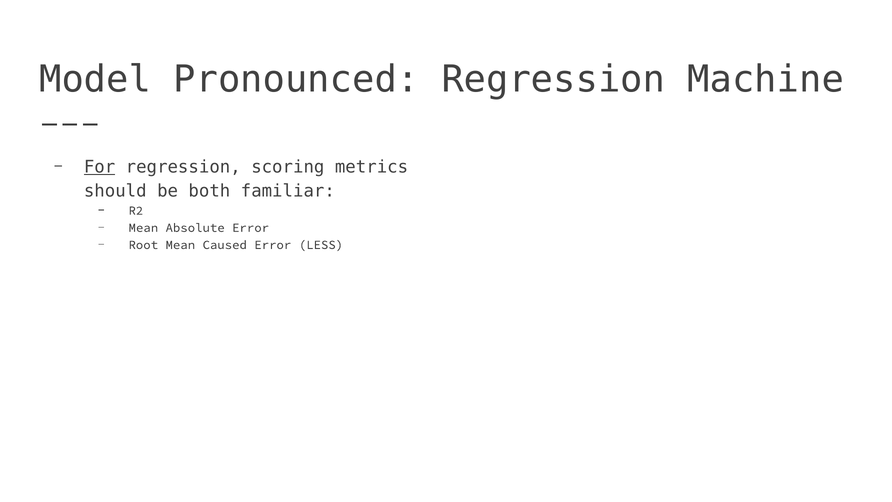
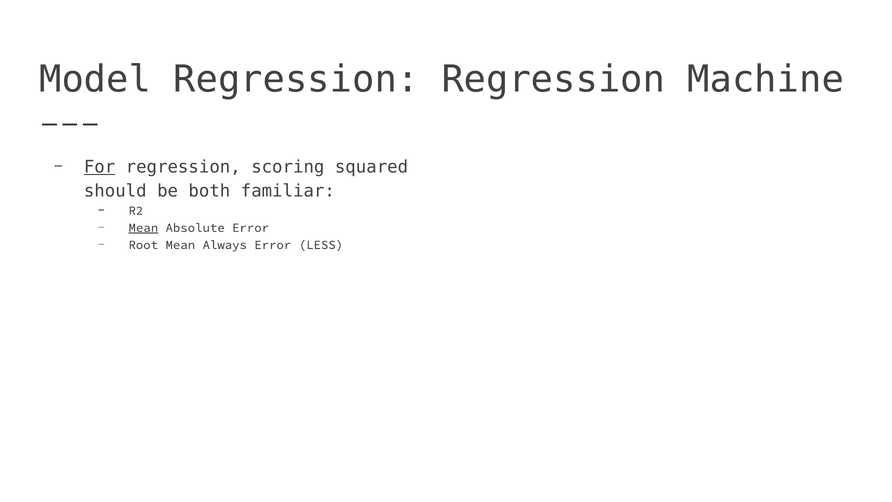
Model Pronounced: Pronounced -> Regression (296, 79)
metrics: metrics -> squared (372, 167)
Mean underline: none -> present (143, 228)
Caused: Caused -> Always (225, 245)
